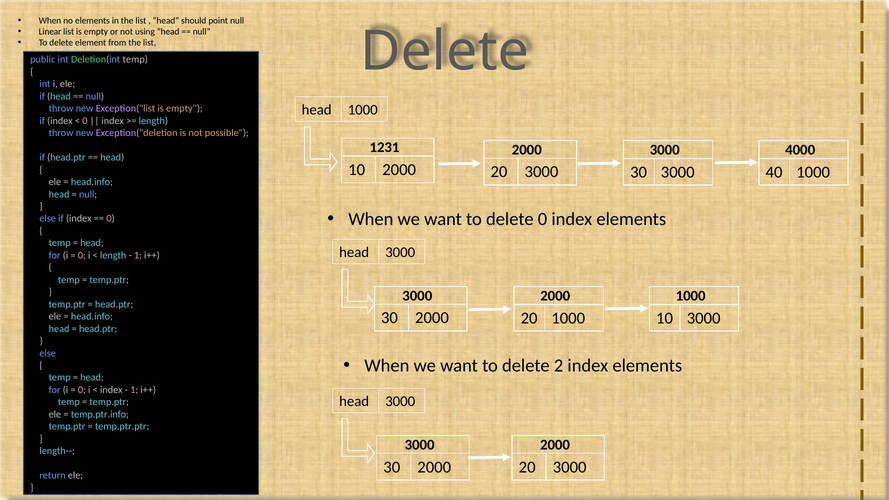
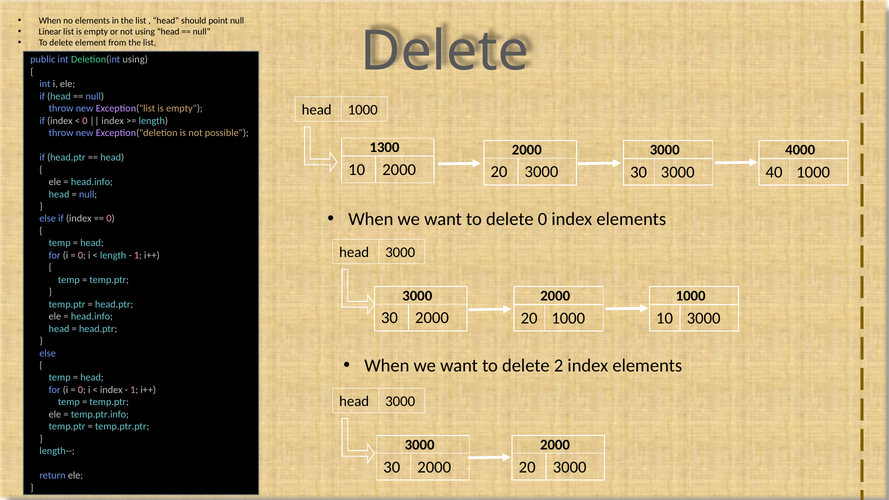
Deletion(int temp: temp -> using (135, 60)
1231: 1231 -> 1300 (384, 147)
